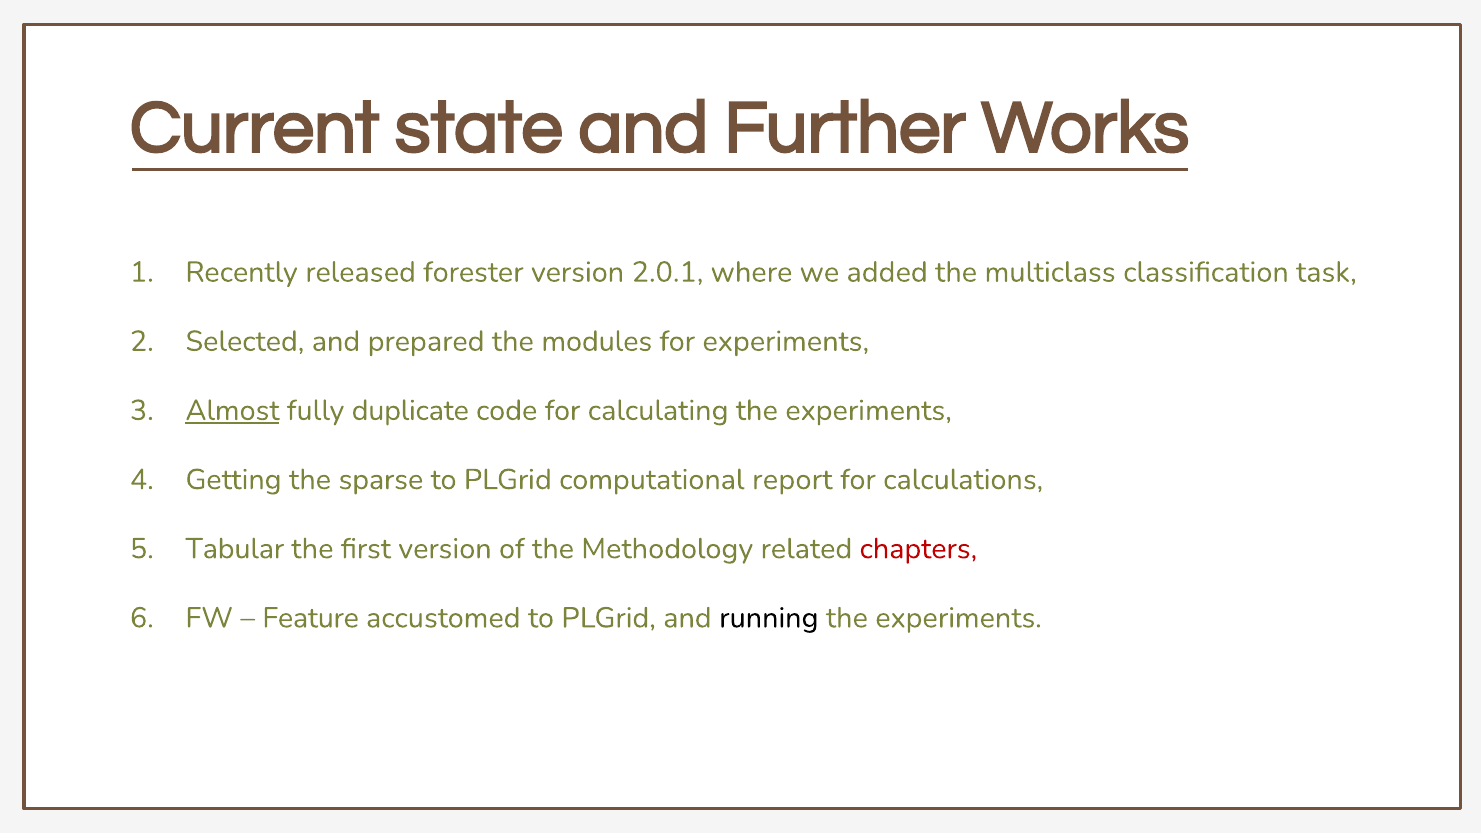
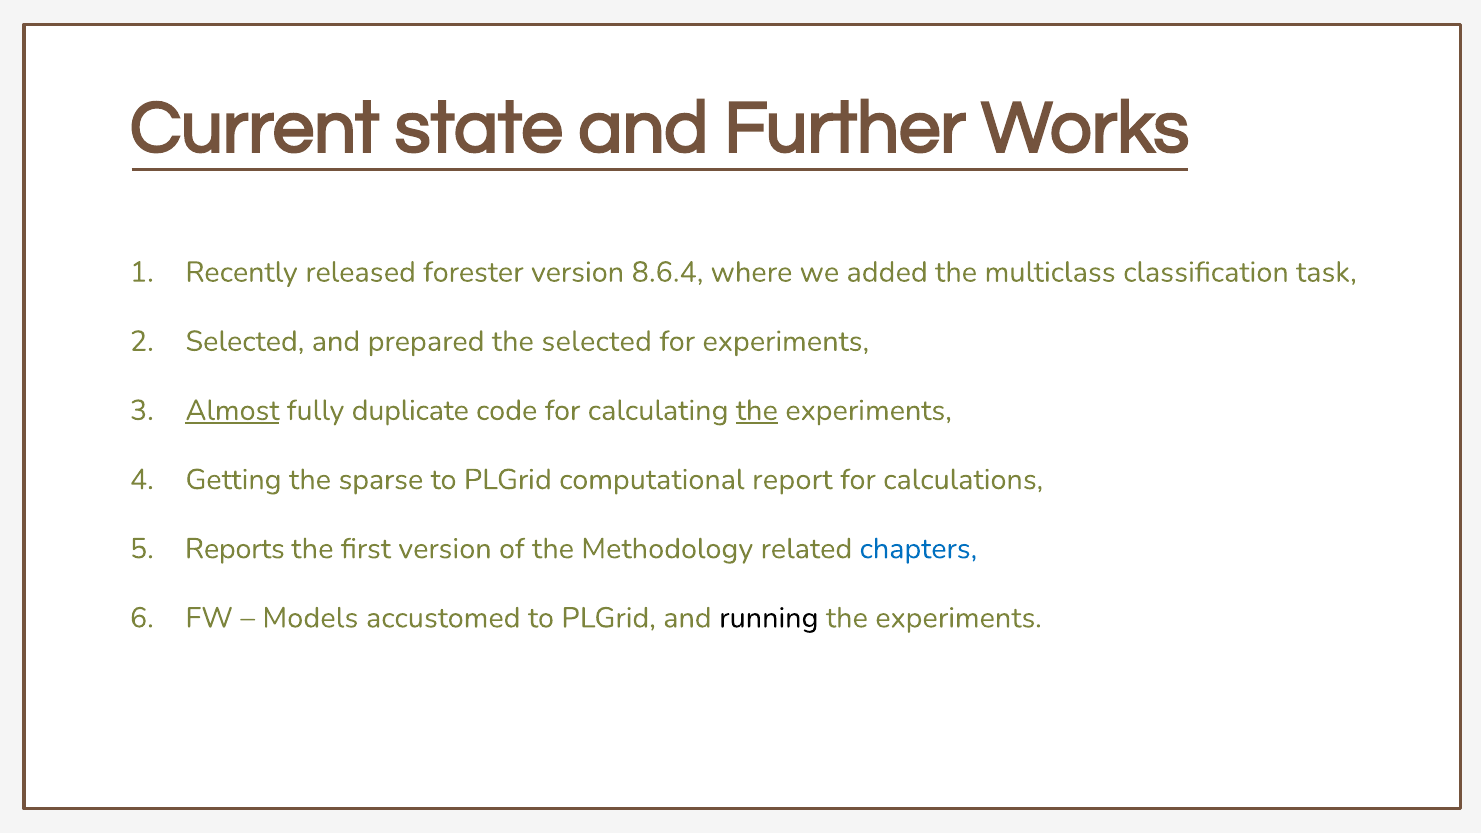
2.0.1: 2.0.1 -> 8.6.4 (668, 272)
the modules: modules -> selected (597, 341)
the underline: none -> present (757, 410)
Tabular: Tabular -> Reports (235, 549)
chapters colour: red -> blue (918, 549)
Feature: Feature -> Models (310, 618)
